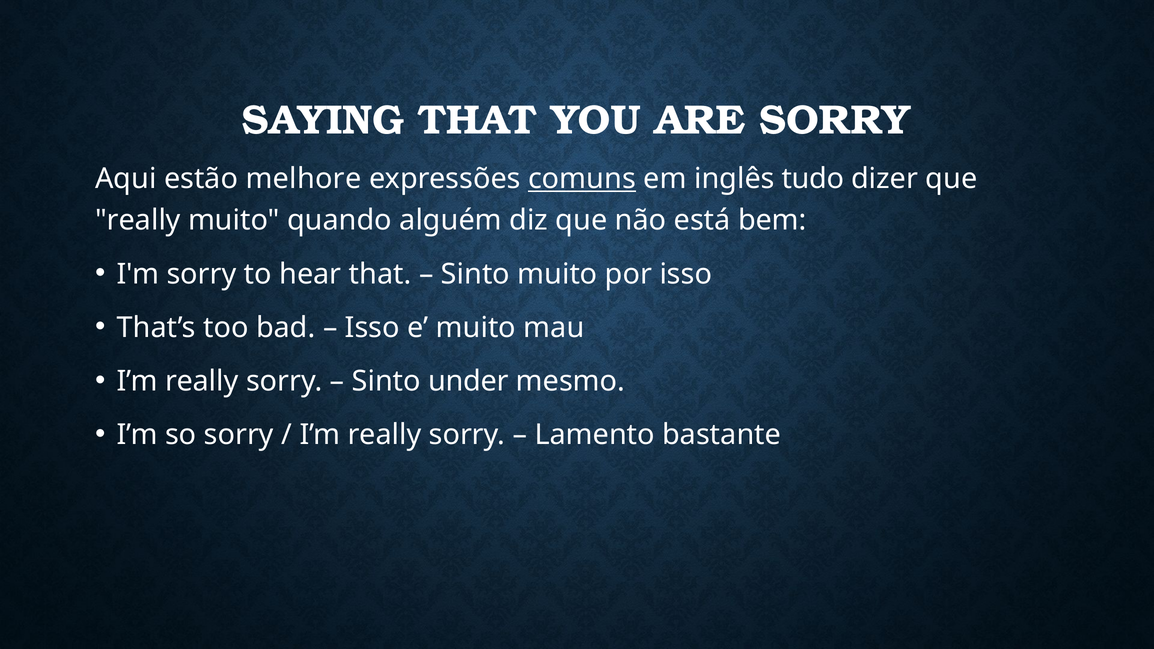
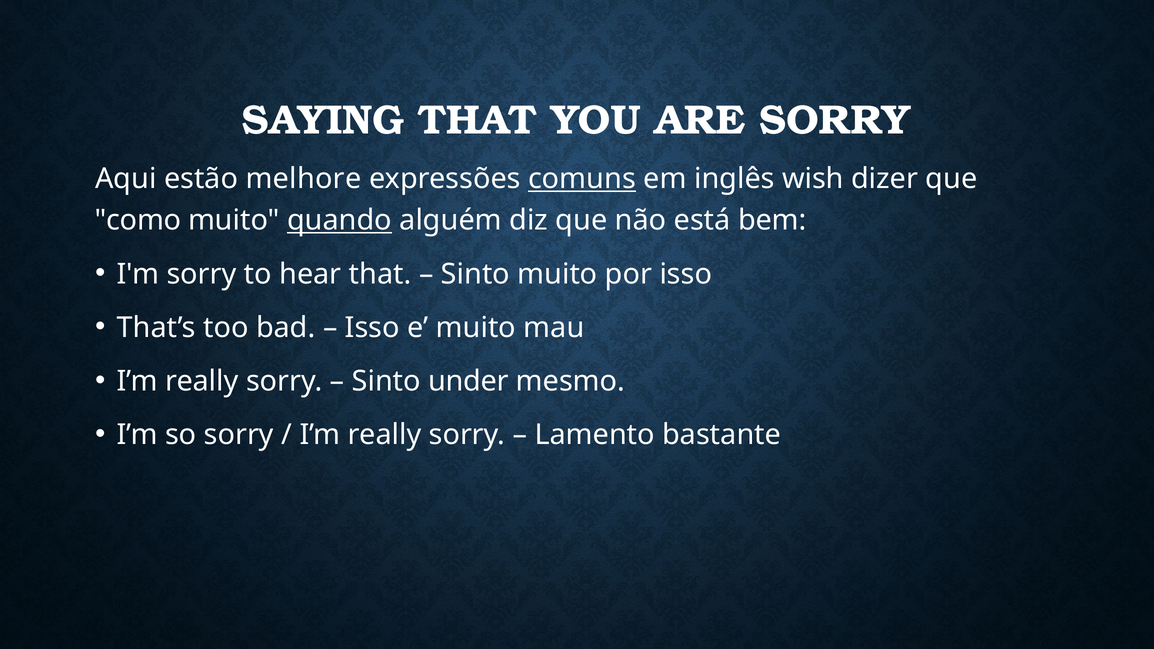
tudo: tudo -> wish (813, 179)
really: really -> como (138, 220)
quando underline: none -> present (339, 220)
